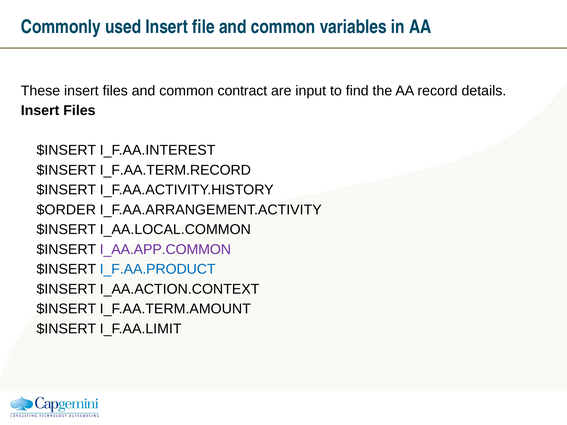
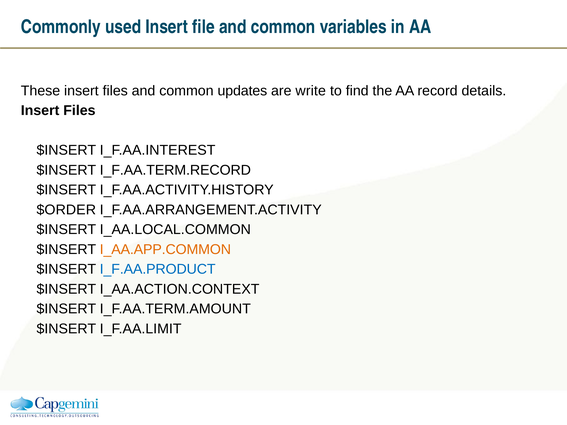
contract: contract -> updates (242, 91)
input: input -> write (311, 91)
I_AA.APP.COMMON colour: purple -> orange (165, 250)
